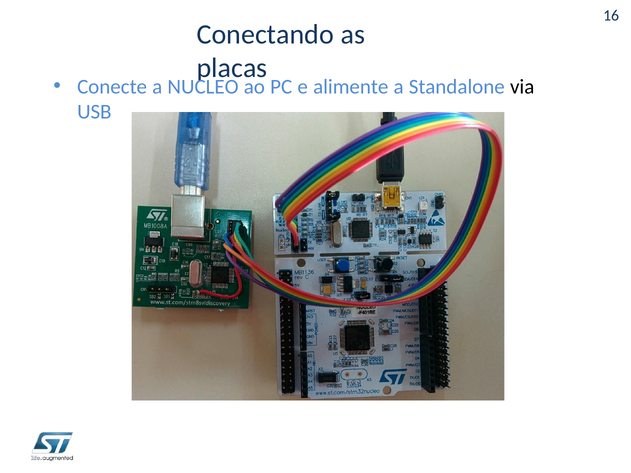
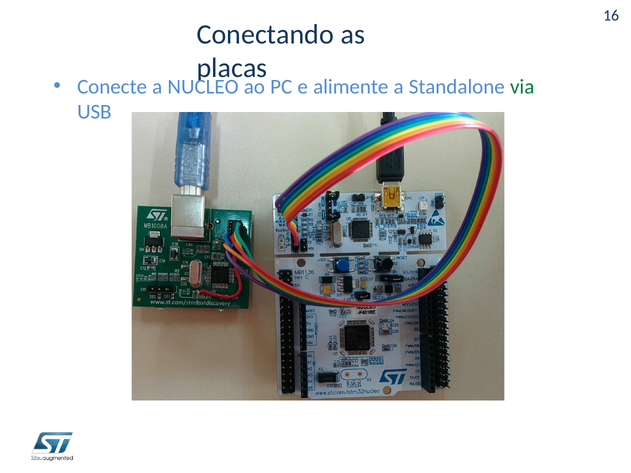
via colour: black -> green (522, 87)
